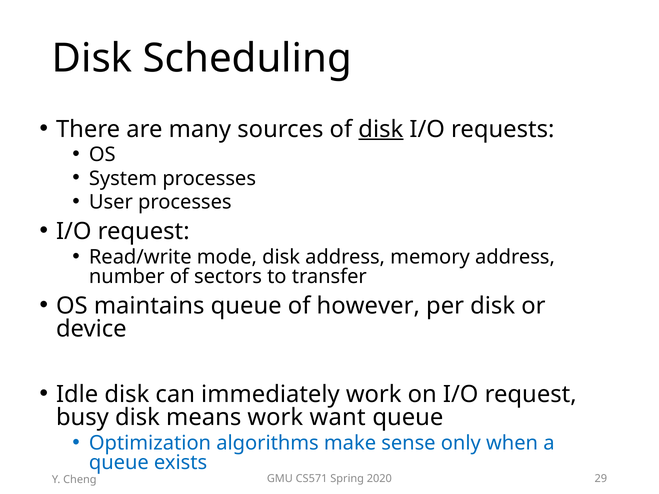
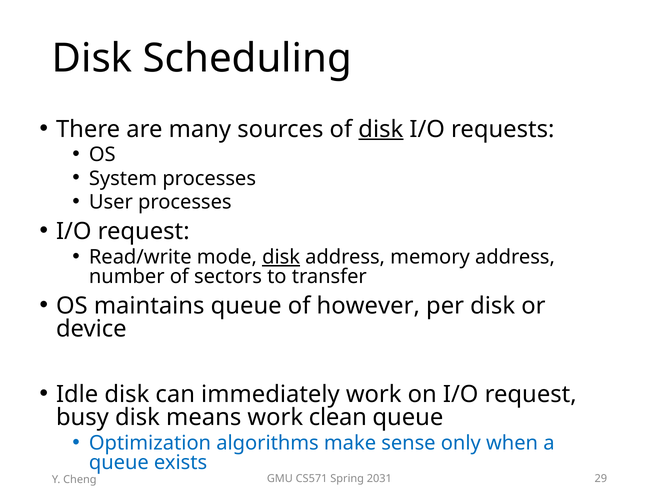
disk underline: none -> present (281, 257)
want: want -> clean (338, 418)
2020: 2020 -> 2031 (379, 479)
